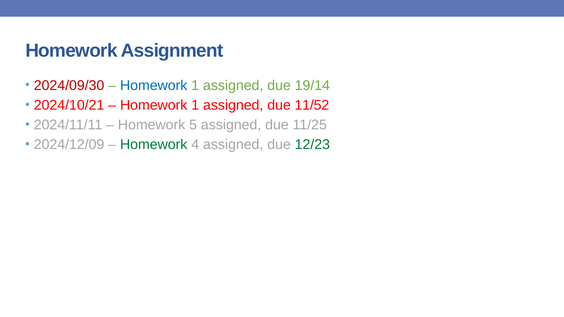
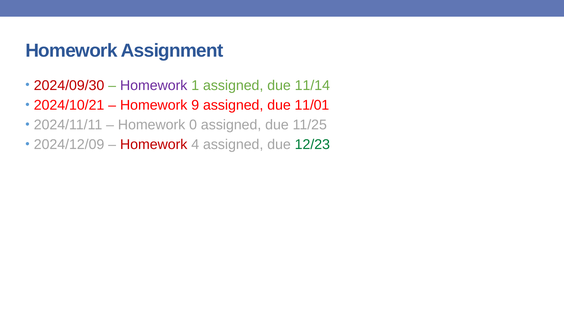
Homework colour: blue -> purple (154, 86)
19/14: 19/14 -> 11/14 (312, 86)
1: 1 -> 9 (195, 105)
11/52: 11/52 -> 11/01 (312, 105)
5: 5 -> 0 (193, 125)
Homework colour: green -> red (154, 145)
